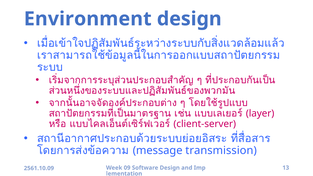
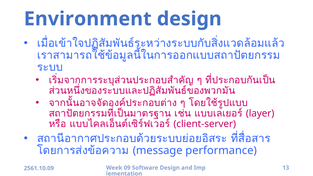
transmission: transmission -> performance (221, 150)
